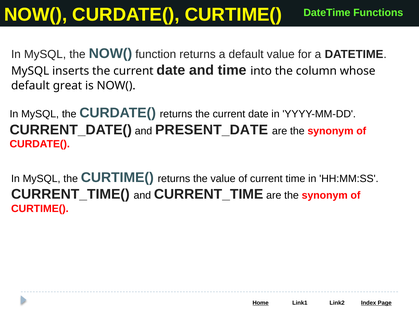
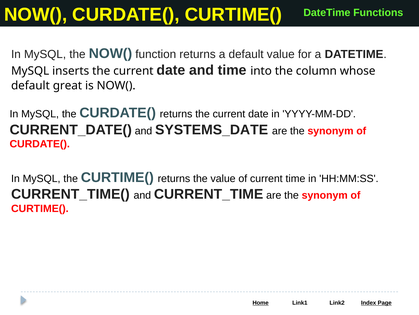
PRESENT_DATE: PRESENT_DATE -> SYSTEMS_DATE (212, 129)
